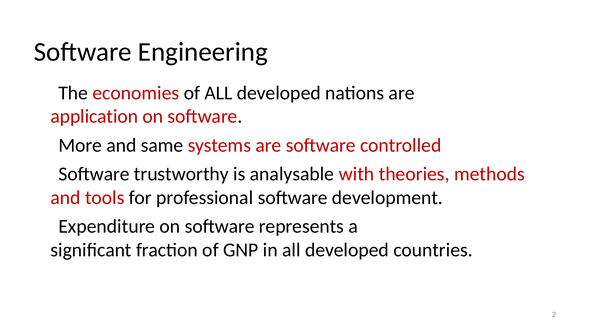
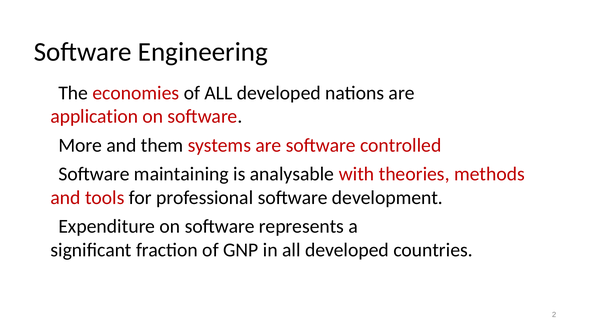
same: same -> them (162, 145)
trustworthy: trustworthy -> maintaining (181, 174)
